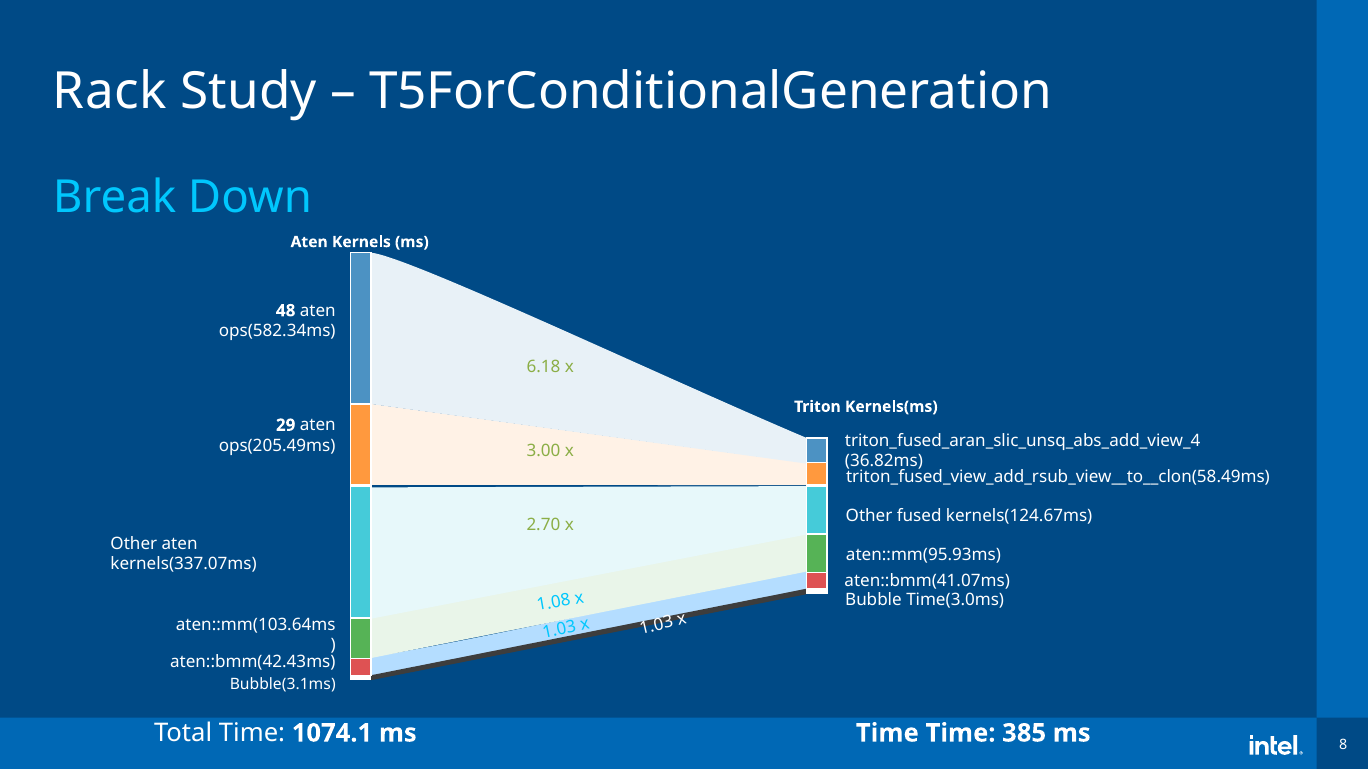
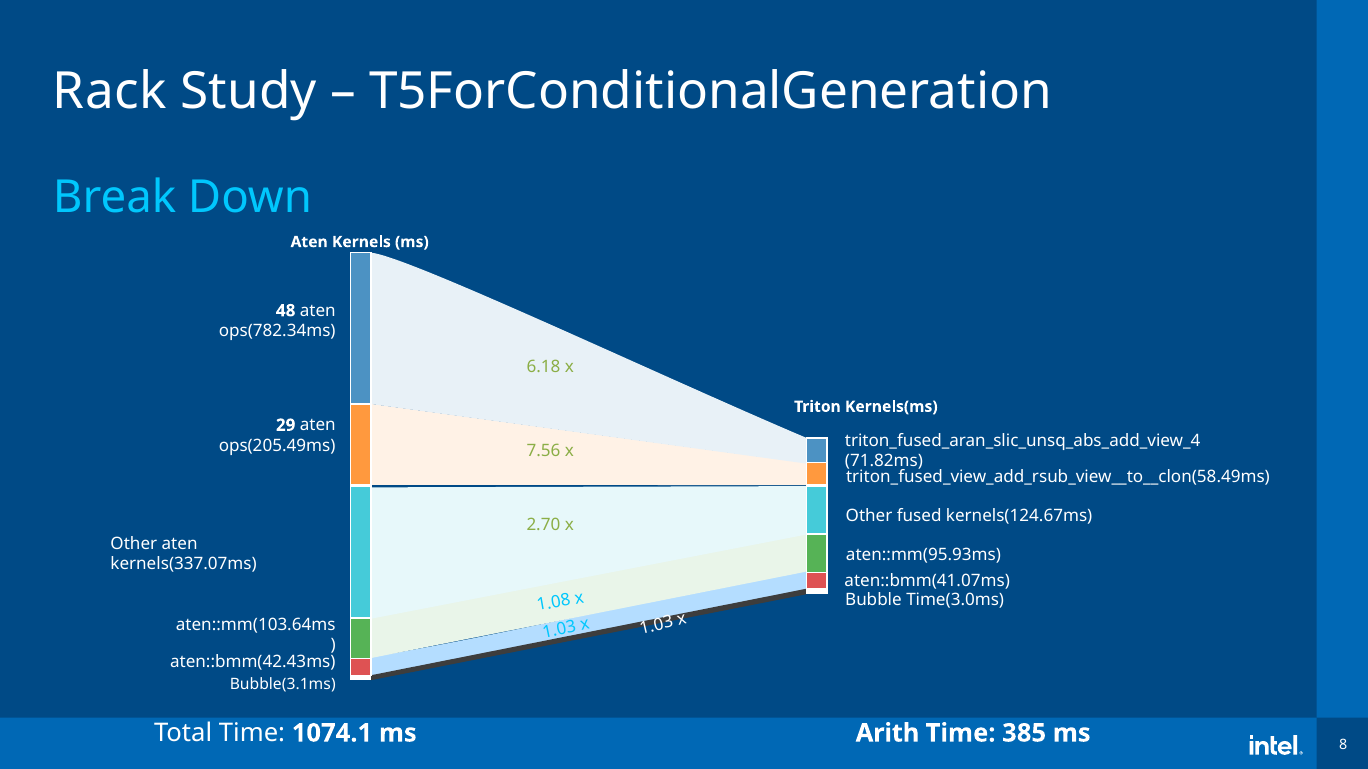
ops(582.34ms: ops(582.34ms -> ops(782.34ms (277, 331)
3.00: 3.00 -> 7.56 (543, 451)
36.82ms: 36.82ms -> 71.82ms (884, 462)
ms Time: Time -> Arith (887, 734)
